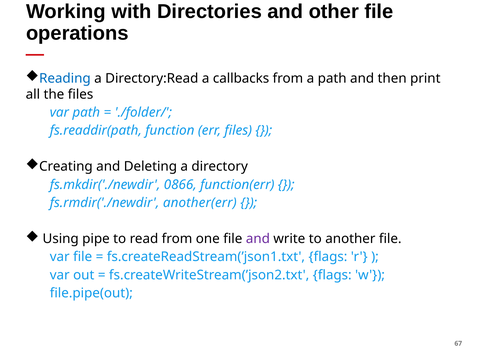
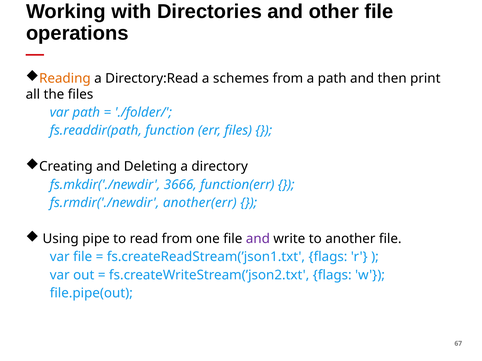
Reading colour: blue -> orange (65, 78)
callbacks: callbacks -> schemes (241, 78)
0866: 0866 -> 3666 (180, 185)
